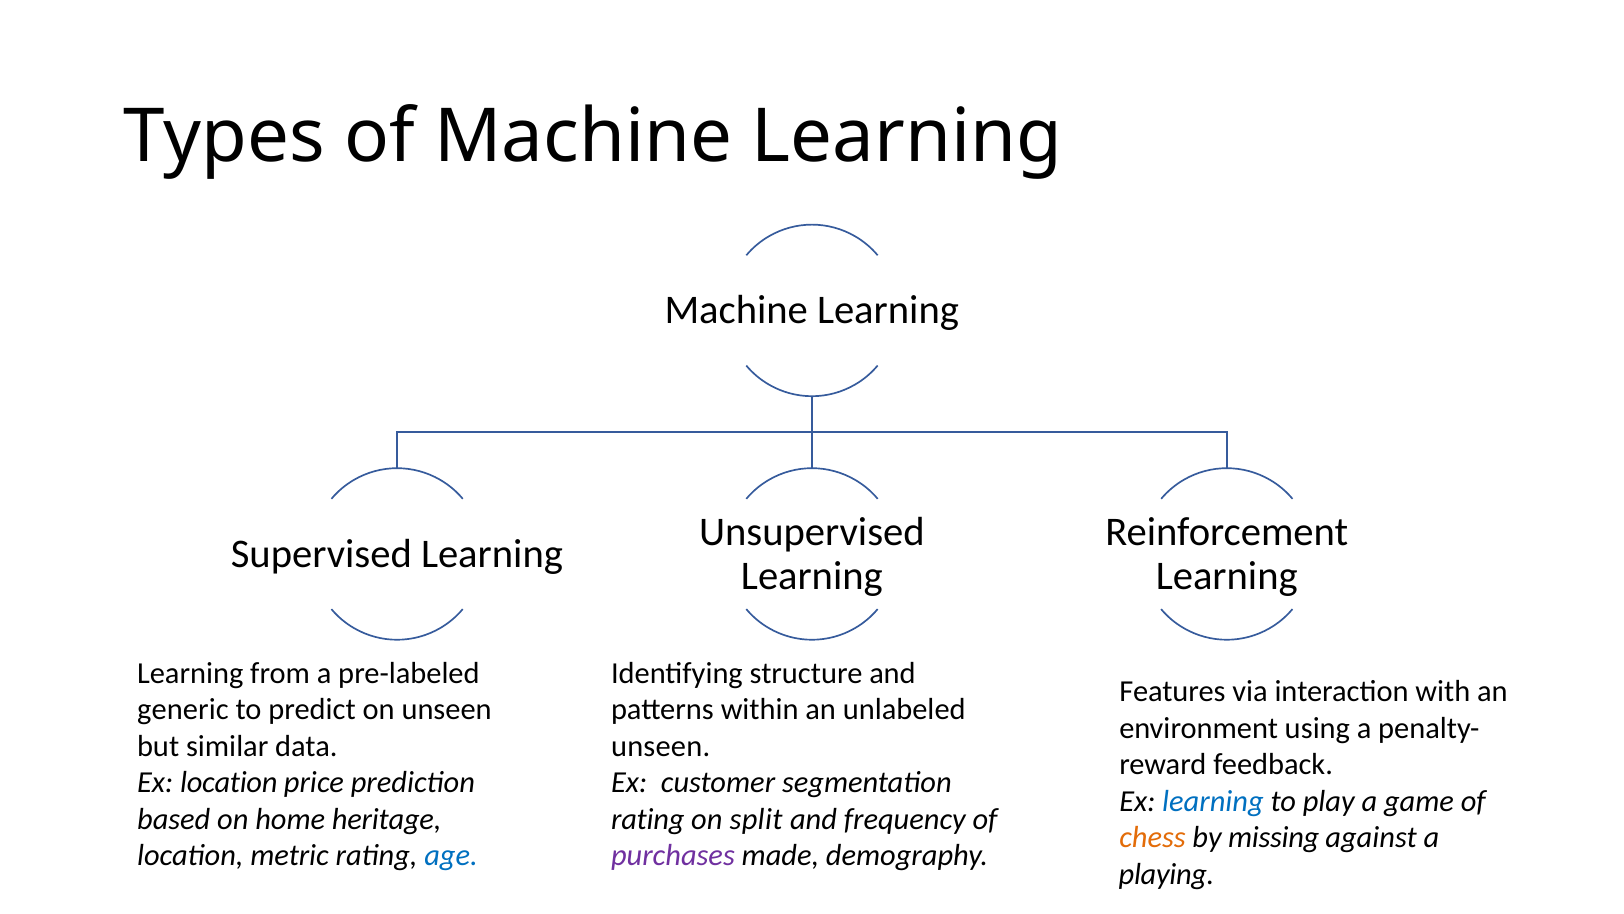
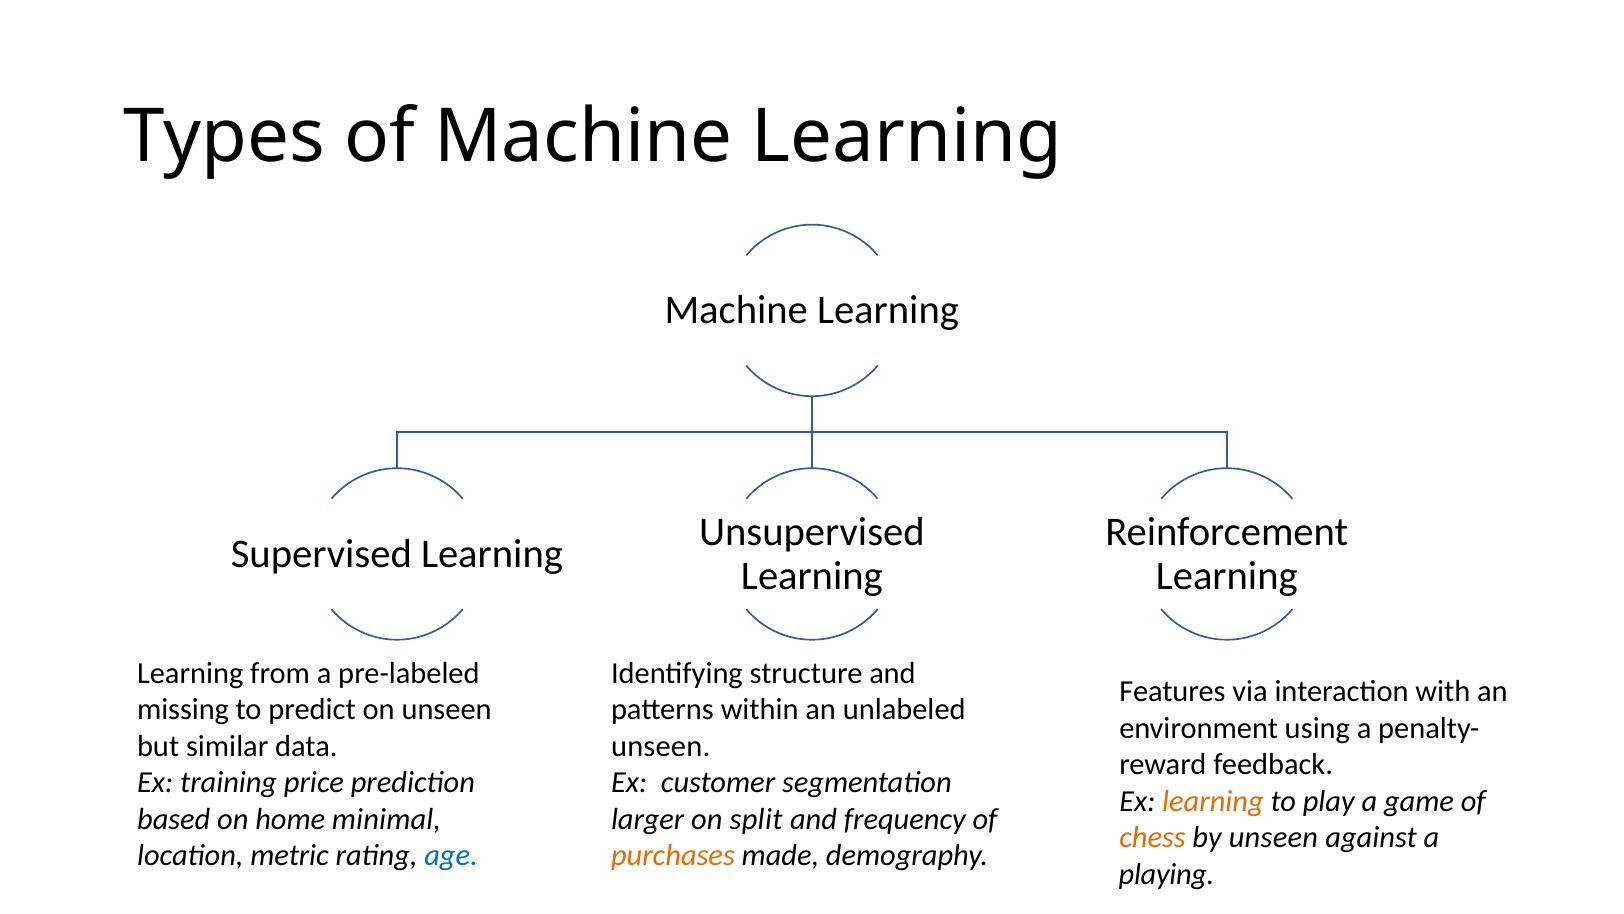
generic: generic -> missing (183, 709)
Ex location: location -> training (229, 782)
learning colour: blue -> orange (1213, 801)
heritage: heritage -> minimal (386, 819)
rating: rating -> larger (648, 819)
by missing: missing -> unseen (1273, 837)
purchases colour: purple -> orange (673, 855)
